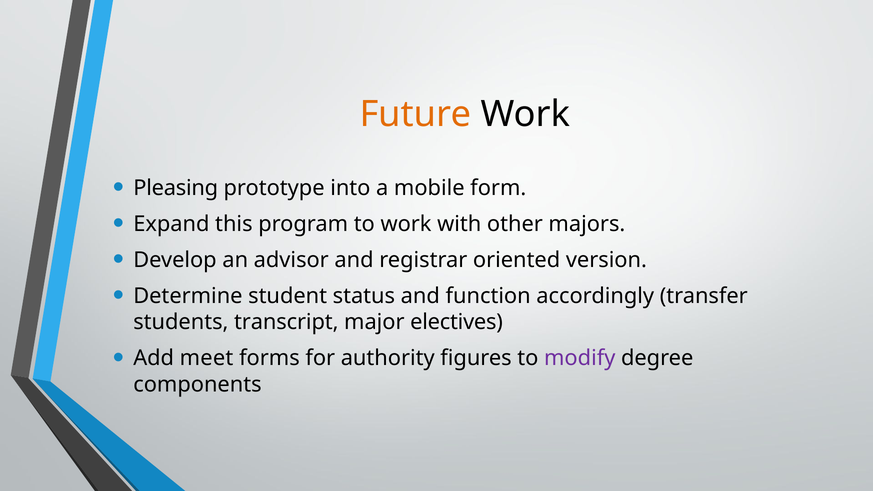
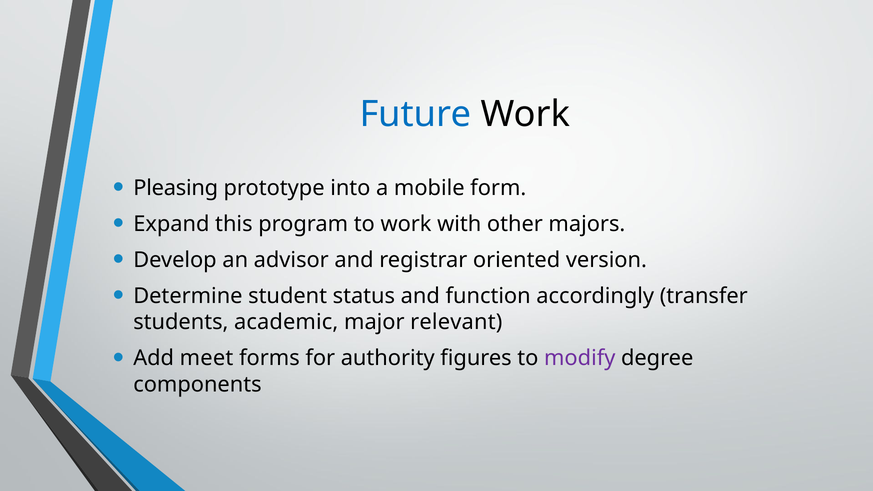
Future colour: orange -> blue (416, 114)
transcript: transcript -> academic (286, 322)
electives: electives -> relevant (456, 322)
